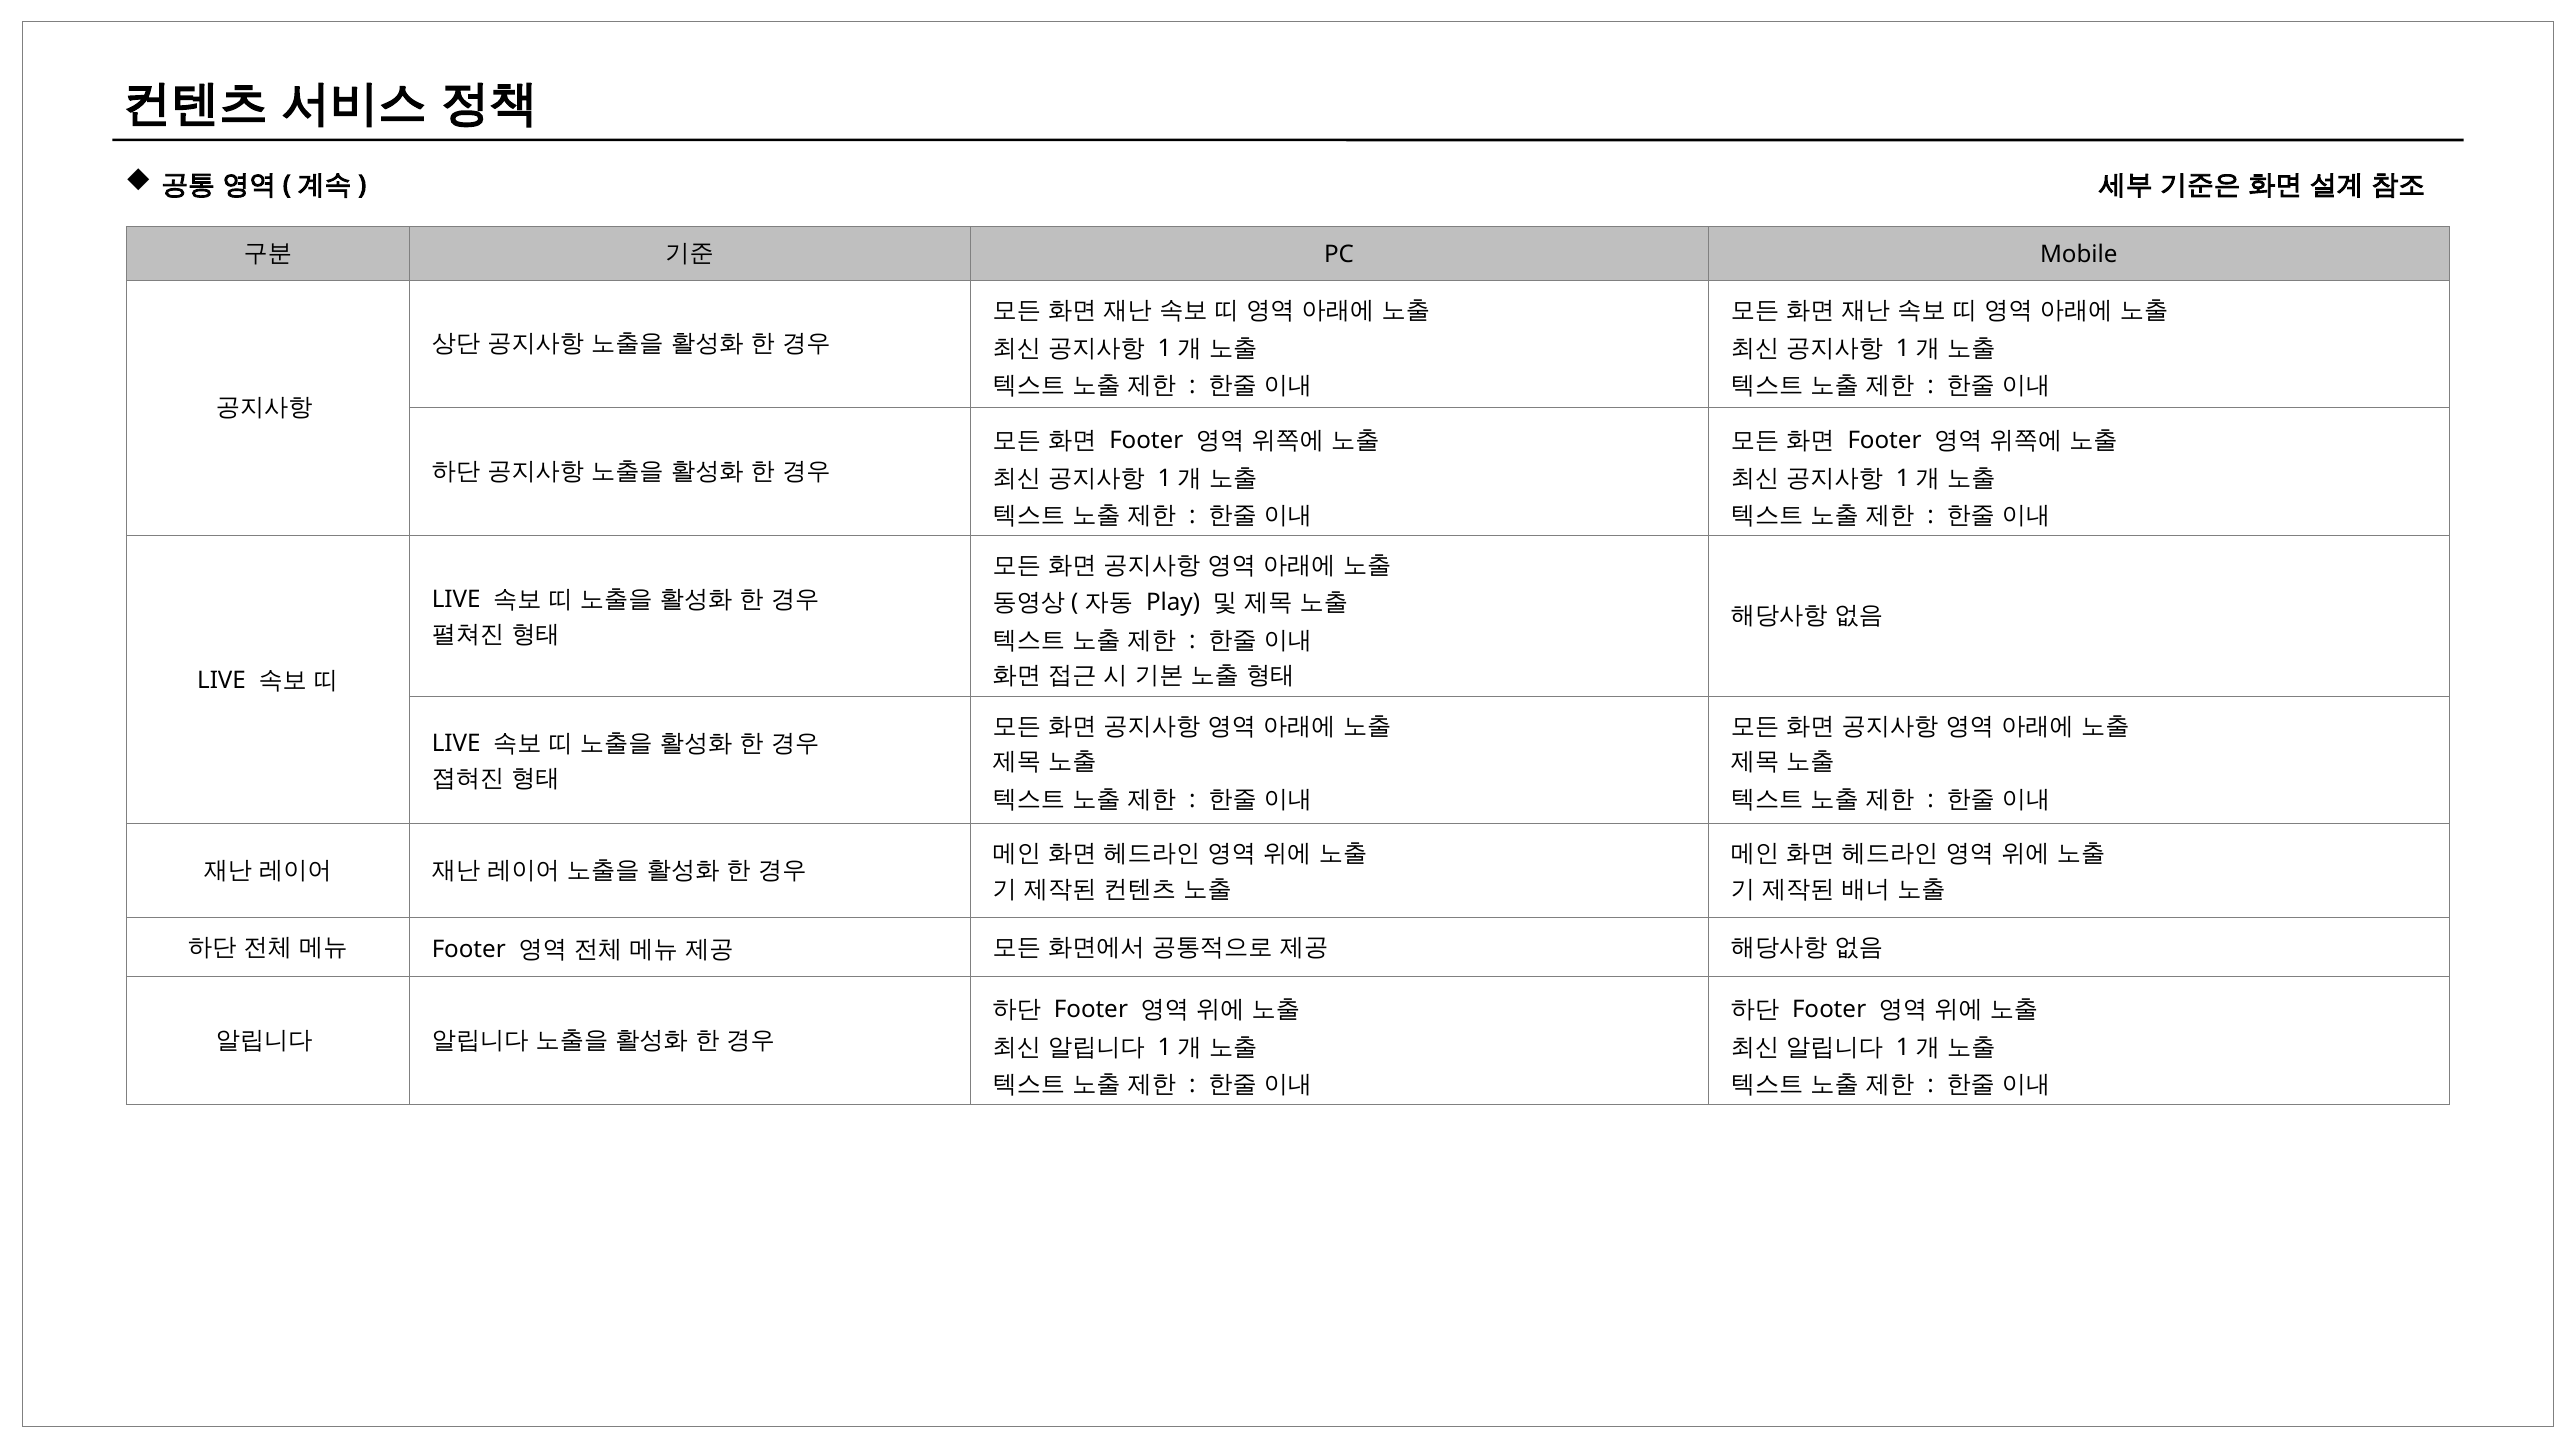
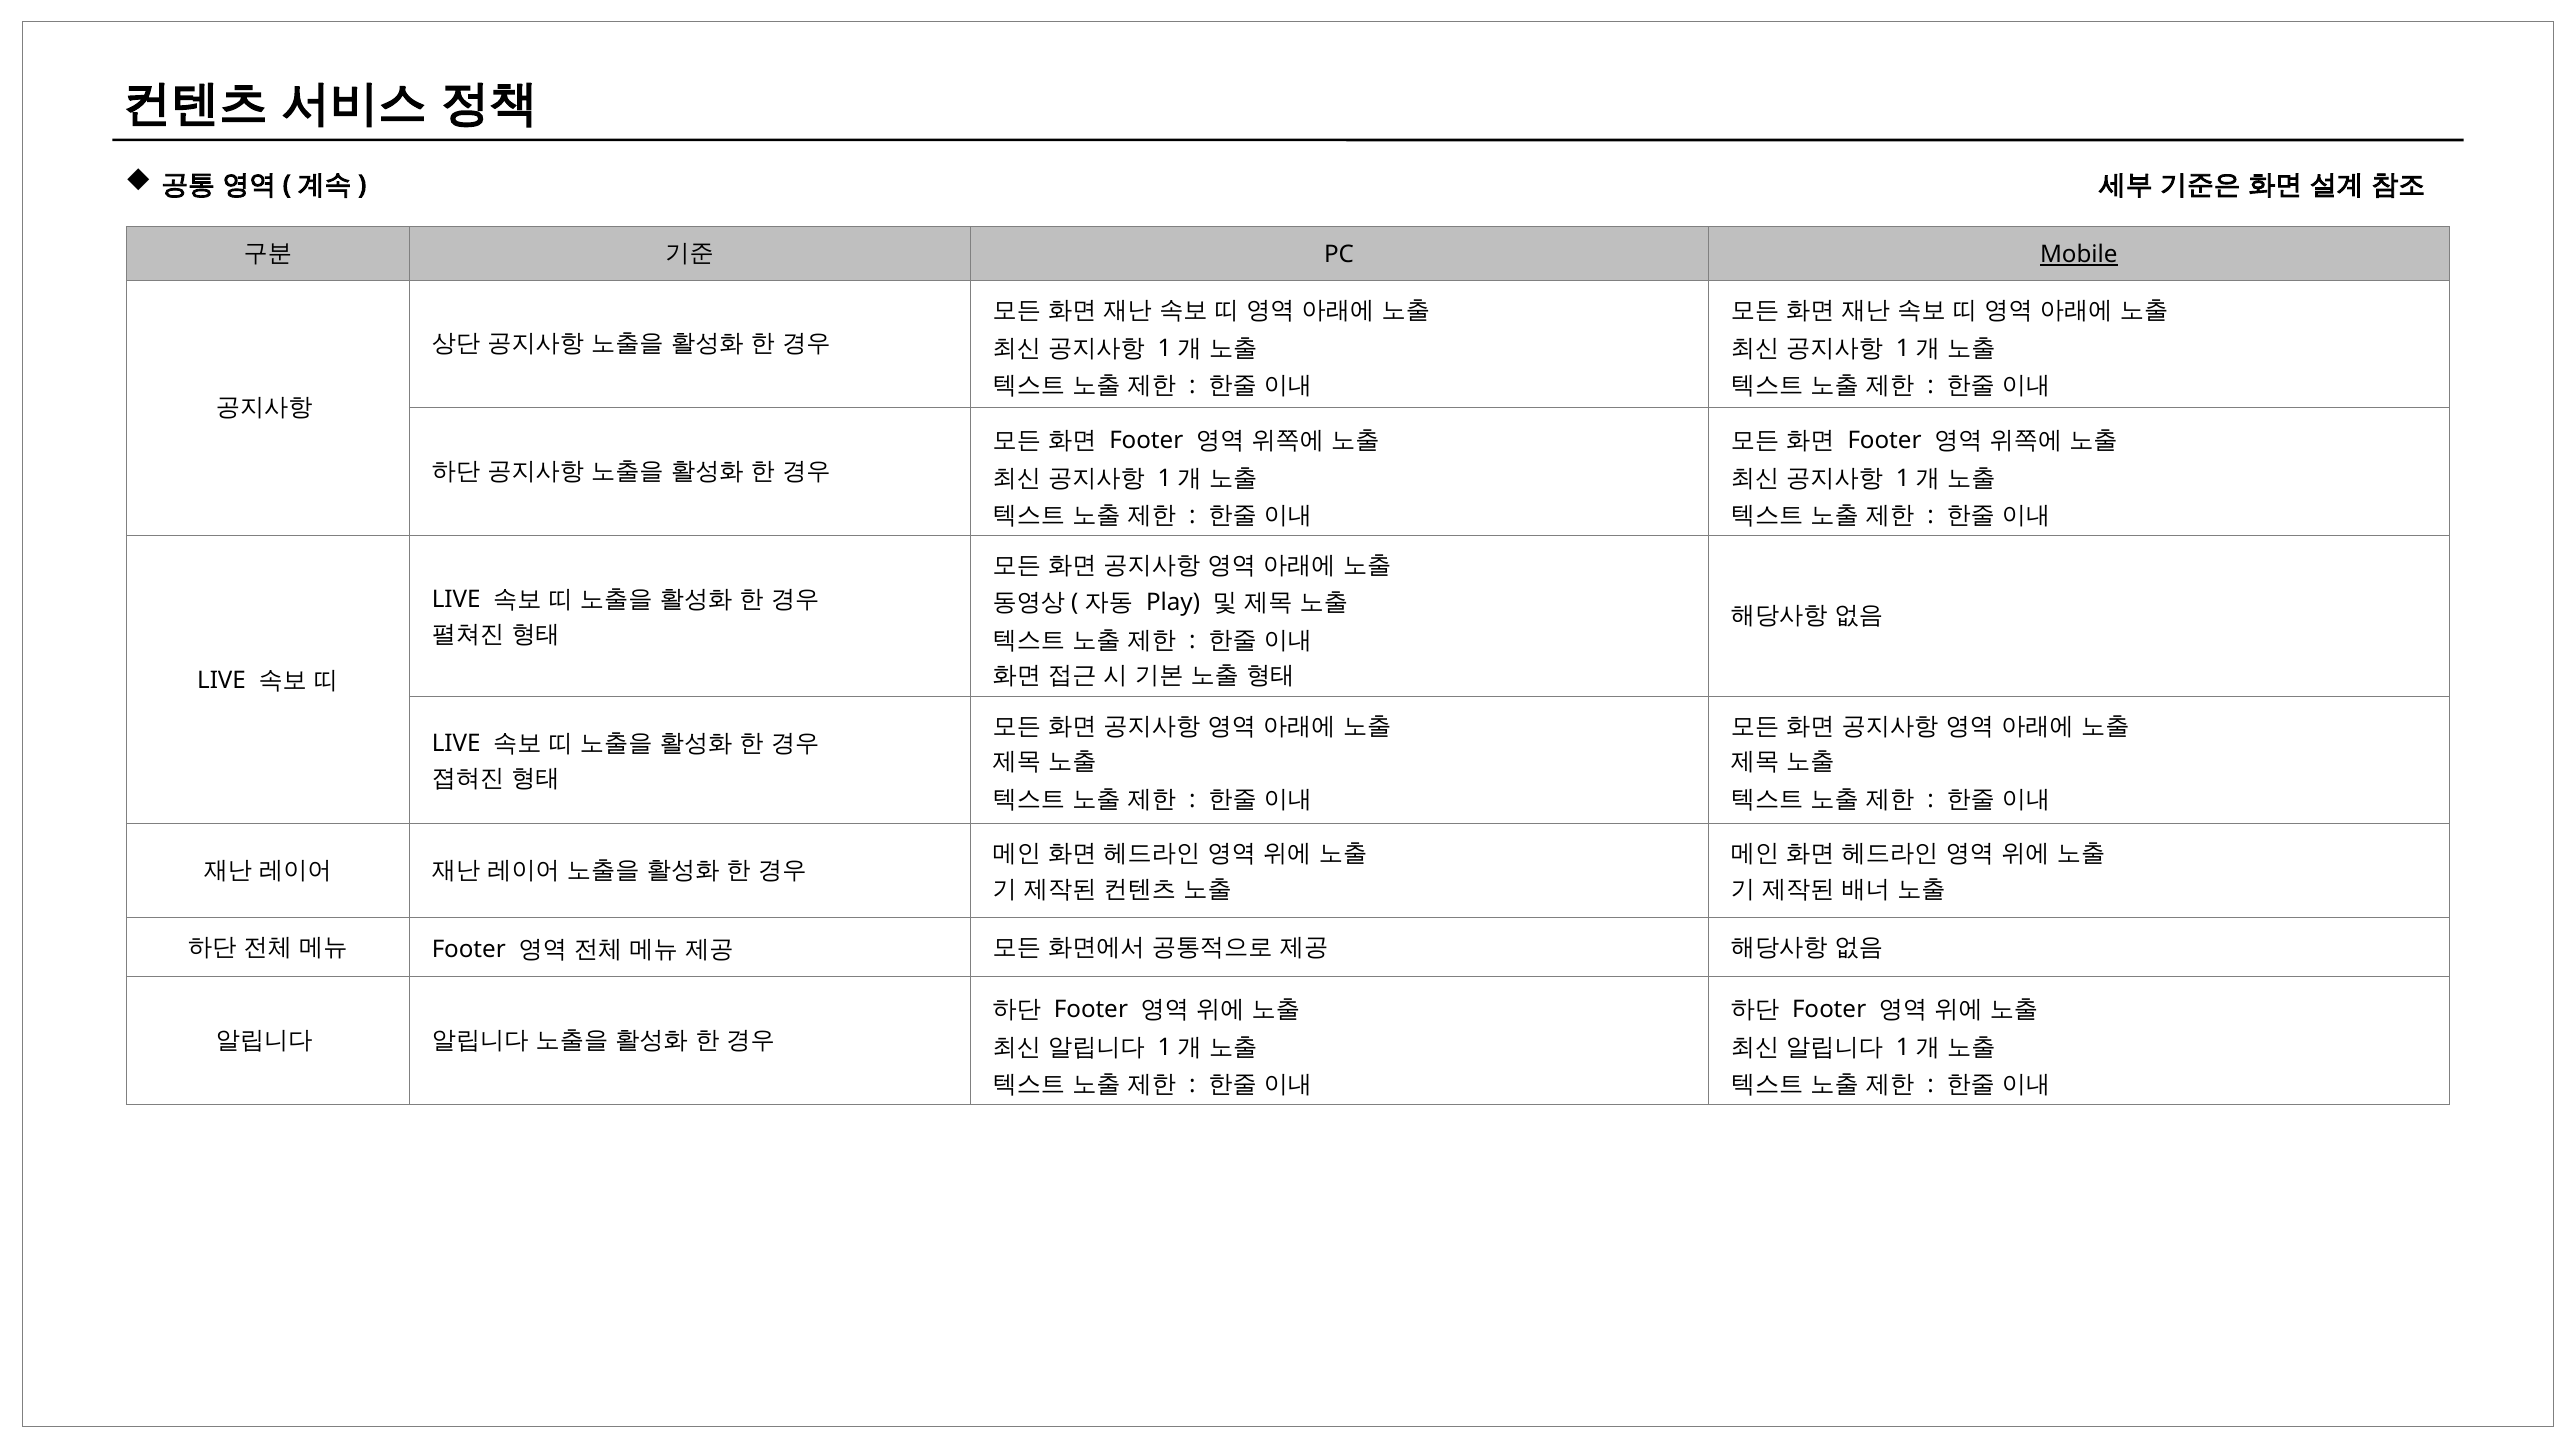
Mobile underline: none -> present (2079, 255)
